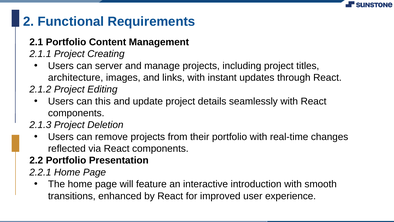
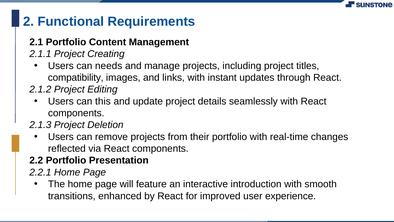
server: server -> needs (109, 66)
architecture: architecture -> compatibility (76, 77)
